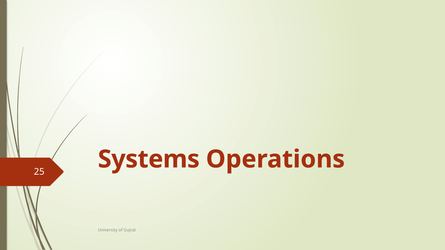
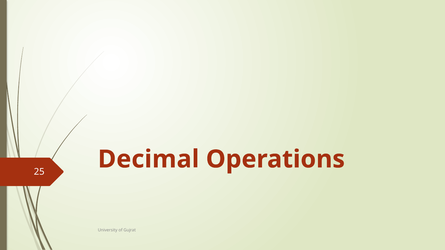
Systems: Systems -> Decimal (149, 159)
